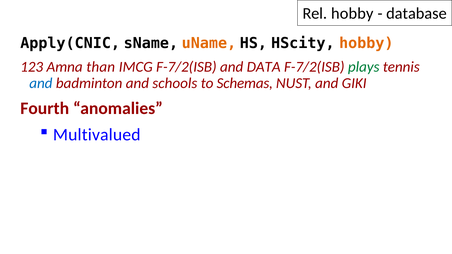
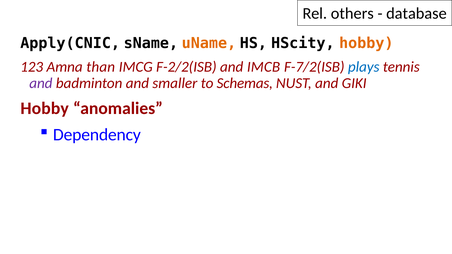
Rel hobby: hobby -> others (352, 13)
IMCG F-7/2(ISB: F-7/2(ISB -> F-2/2(ISB (186, 67)
DATA: DATA -> IMCB (264, 67)
plays colour: green -> blue (364, 67)
and colour: blue -> purple (41, 83)
schools: schools -> smaller (175, 83)
Fourth: Fourth -> Hobby (45, 108)
Multivalued: Multivalued -> Dependency (97, 135)
